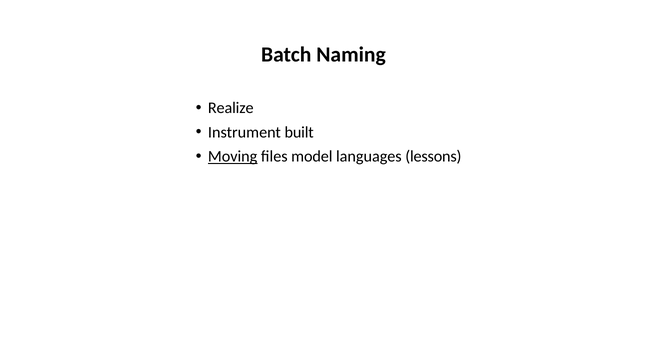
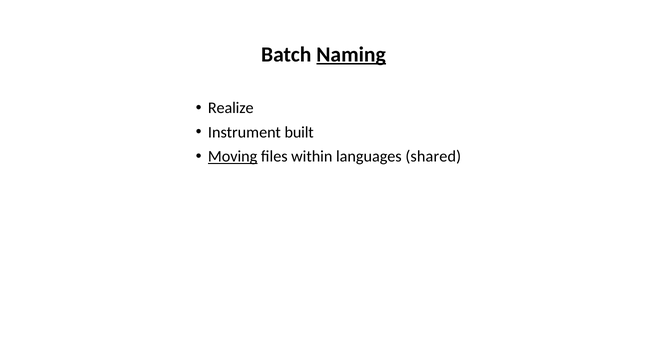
Naming underline: none -> present (351, 54)
model: model -> within (312, 156)
lessons: lessons -> shared (433, 156)
